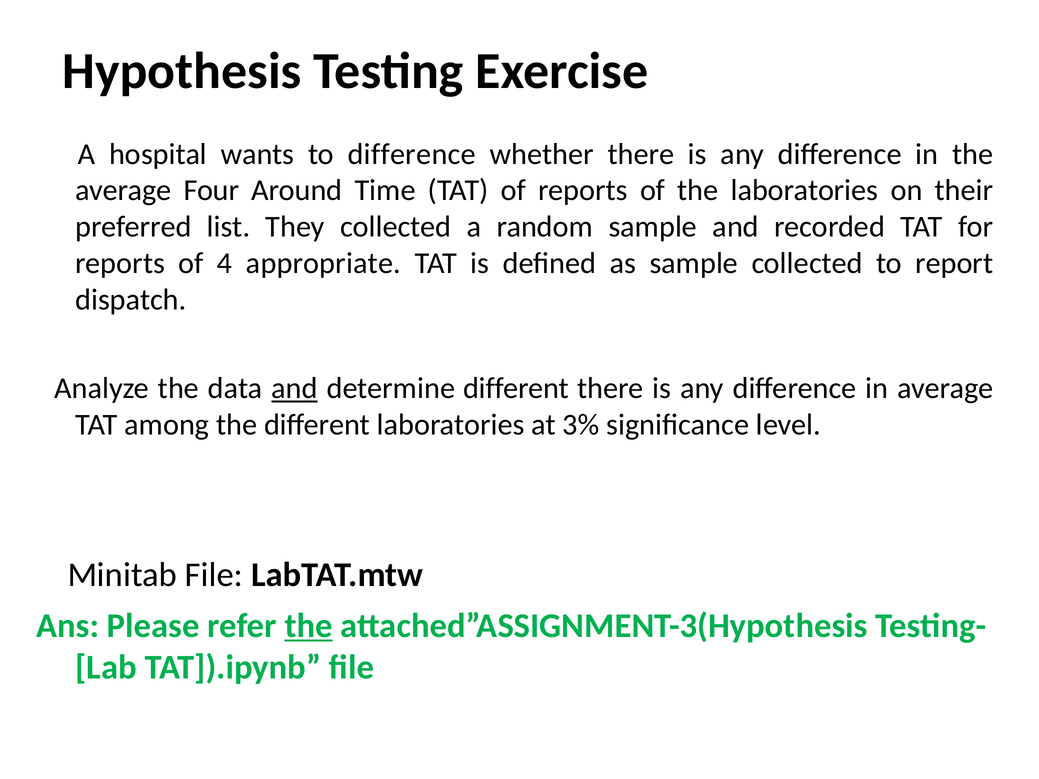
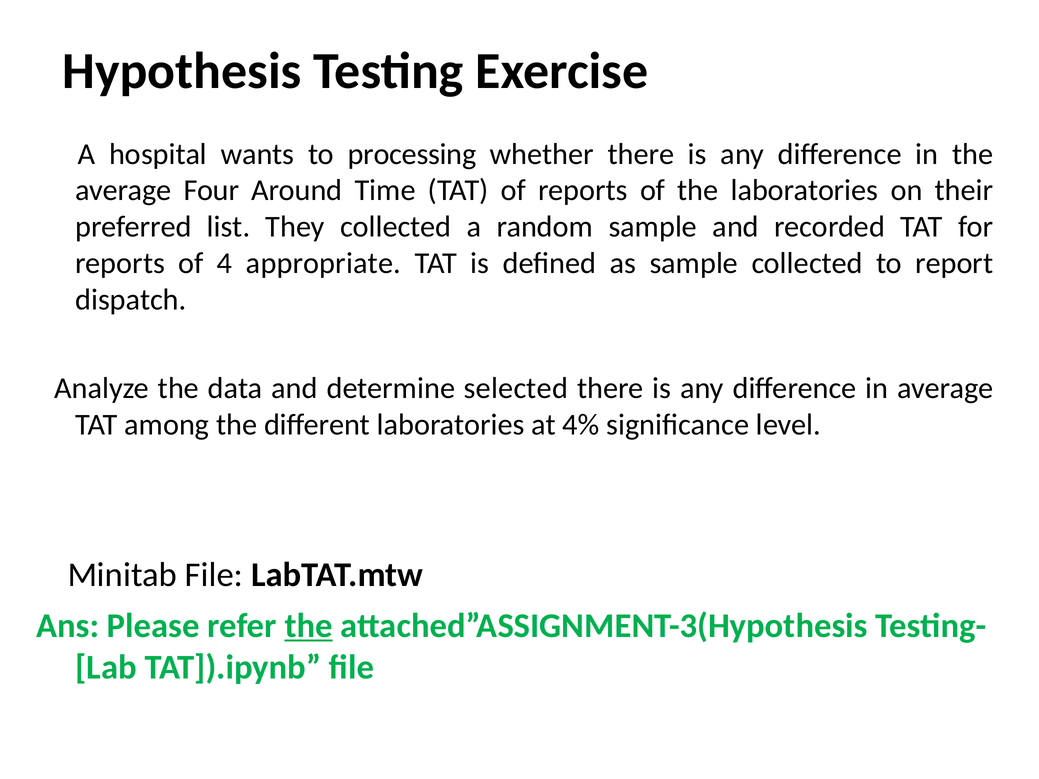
to difference: difference -> processing (412, 154)
and underline: present -> none (294, 389)
determine different: different -> selected (516, 389)
3%: 3% -> 4% (581, 425)
